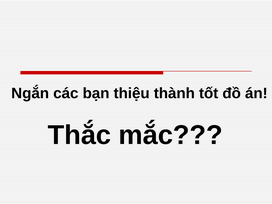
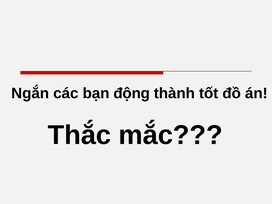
thiệu: thiệu -> động (132, 93)
